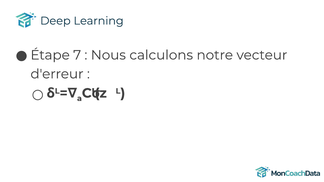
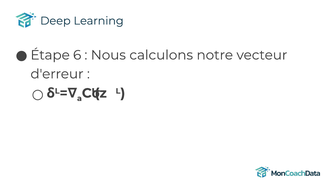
7: 7 -> 6 (77, 55)
